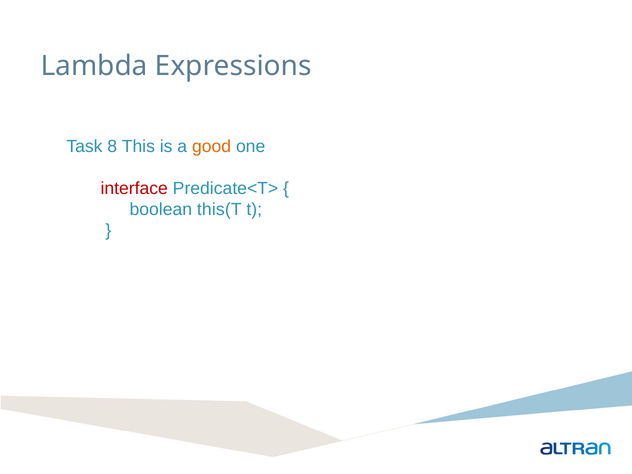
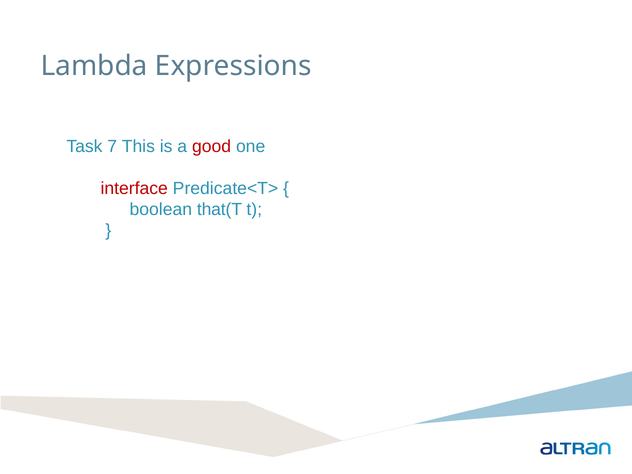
8: 8 -> 7 (112, 146)
good colour: orange -> red (212, 146)
this(T: this(T -> that(T (219, 210)
